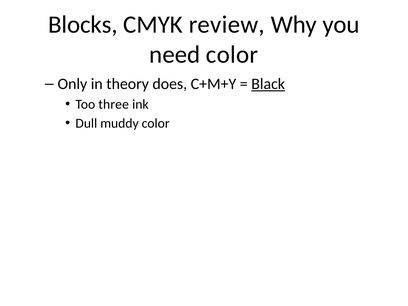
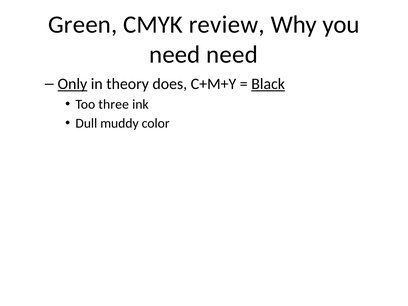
Blocks: Blocks -> Green (83, 25)
need color: color -> need (232, 54)
Only underline: none -> present (72, 84)
